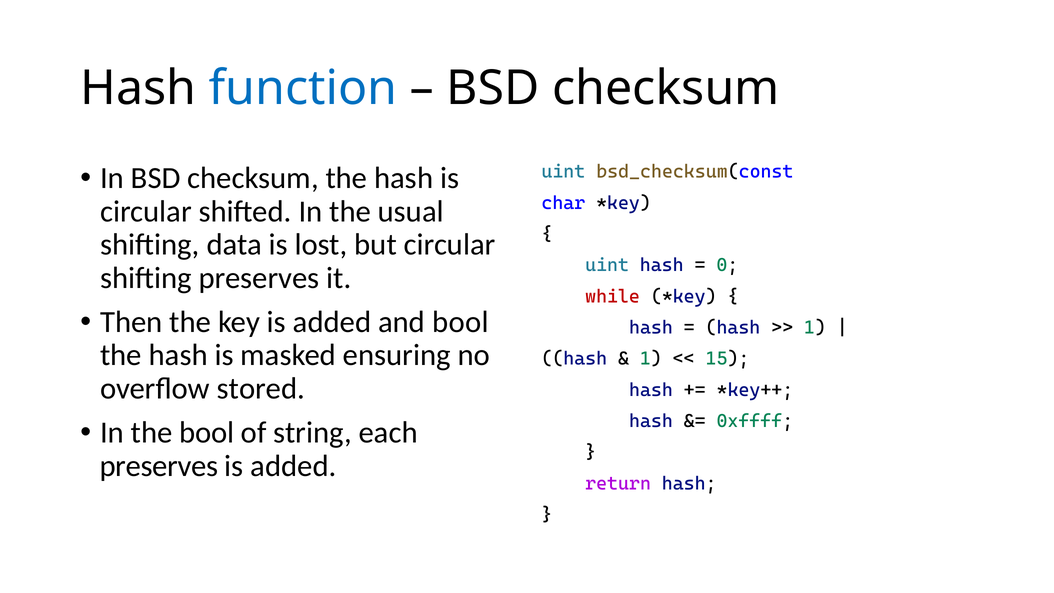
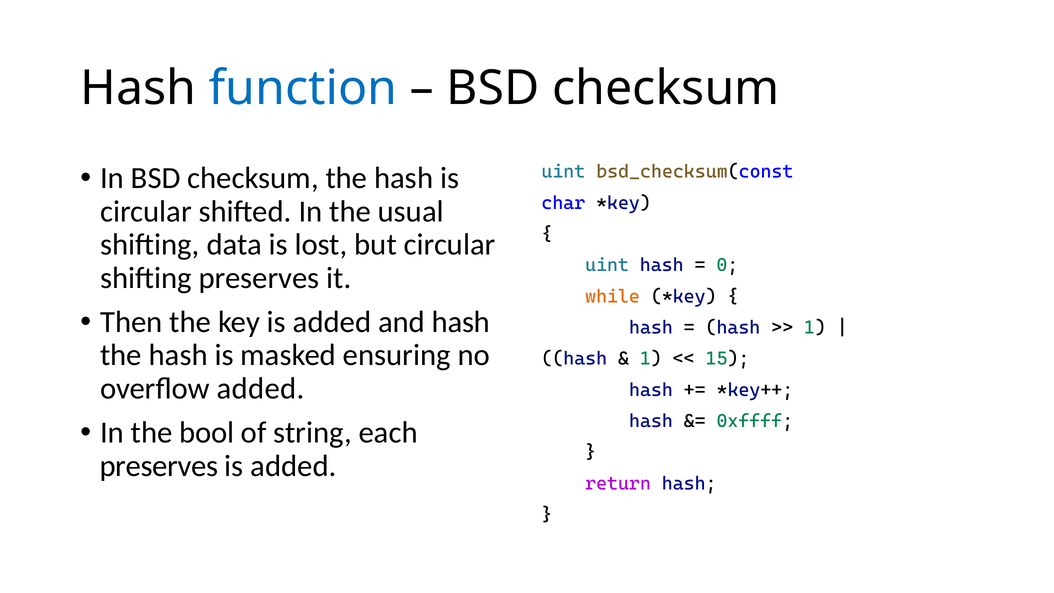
while colour: red -> orange (613, 296)
and bool: bool -> hash (461, 322)
overflow stored: stored -> added (261, 388)
